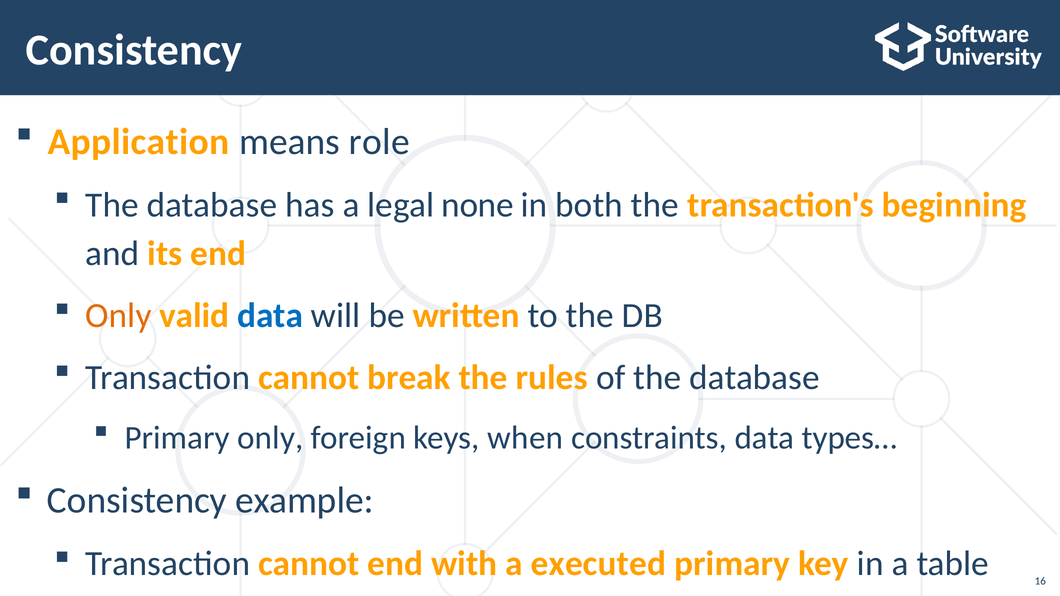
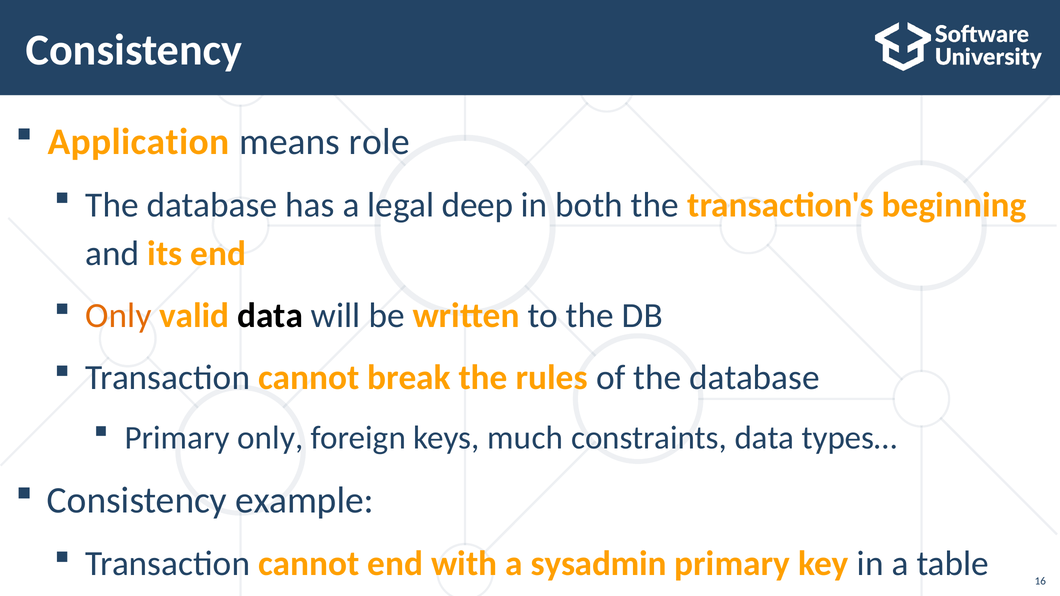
none: none -> deep (478, 205)
data colour: blue -> black (270, 316)
when: when -> much (525, 438)
executed: executed -> sysadmin (599, 564)
